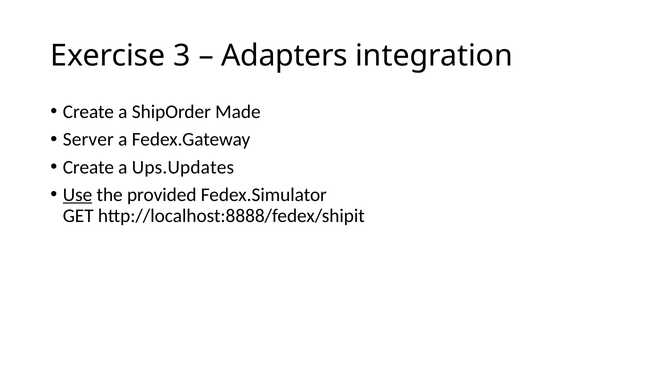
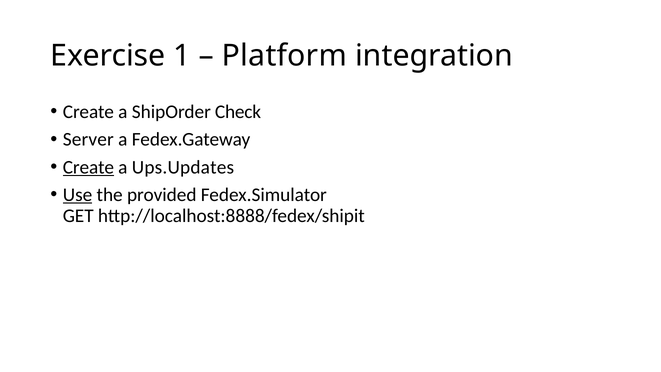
3: 3 -> 1 (182, 56)
Adapters: Adapters -> Platform (284, 56)
Made: Made -> Check (238, 112)
Create underline: none -> present (88, 167)
